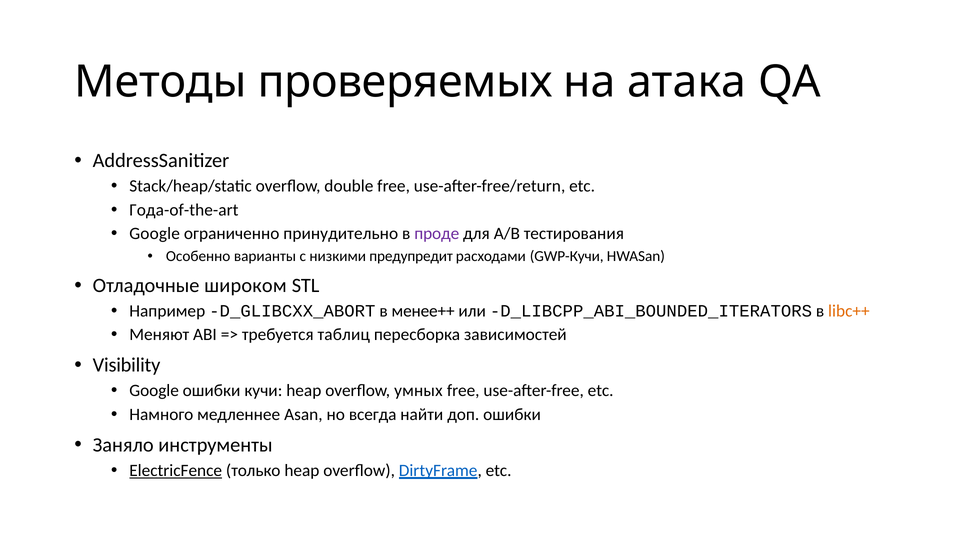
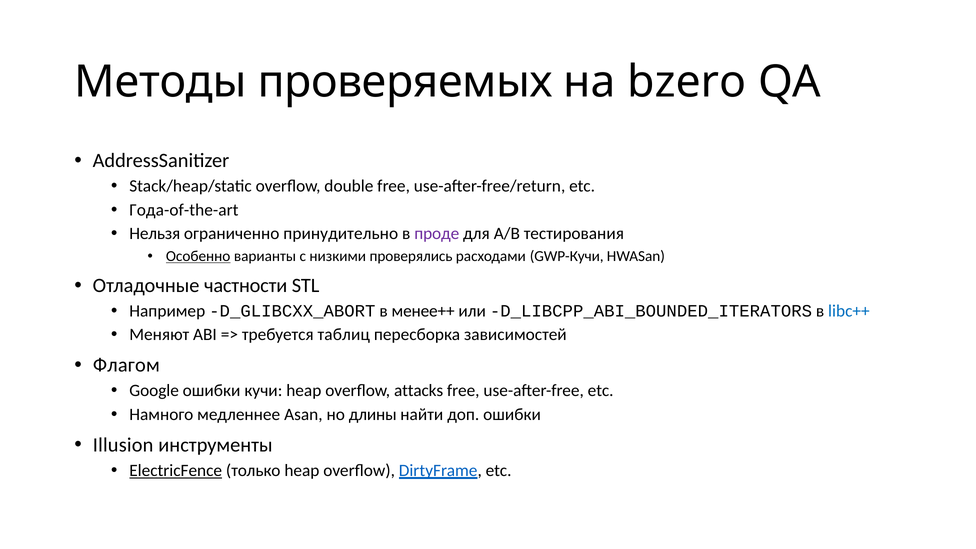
атака: атака -> bzero (687, 82)
Google: Google -> Нельзя (155, 234)
Особенно underline: none -> present (198, 256)
предупредит: предупредит -> проверялись (411, 256)
широком: широком -> частности (246, 286)
libc++ colour: orange -> blue (849, 311)
Visibility: Visibility -> Флагом (126, 365)
умных: умных -> attacks (419, 391)
всегда: всегда -> длины (373, 414)
Заняло: Заняло -> Illusion (123, 445)
